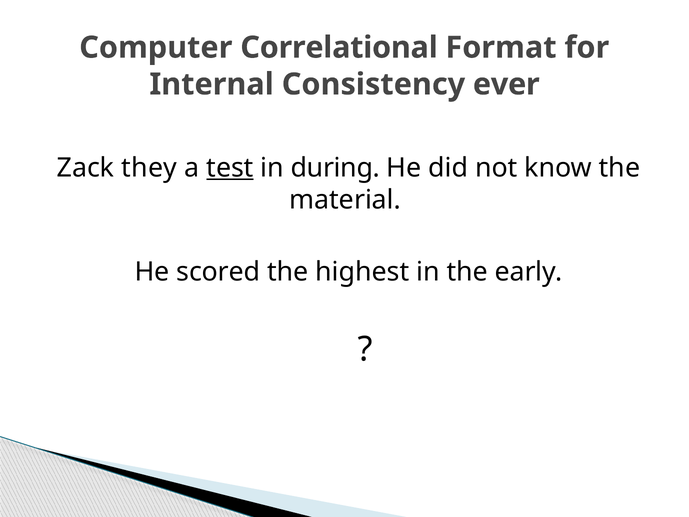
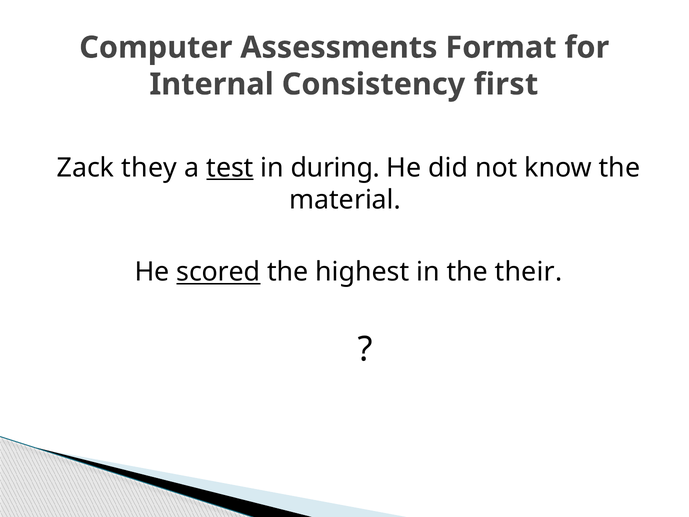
Correlational: Correlational -> Assessments (339, 48)
ever: ever -> first (506, 84)
scored underline: none -> present (218, 272)
early: early -> their (529, 272)
